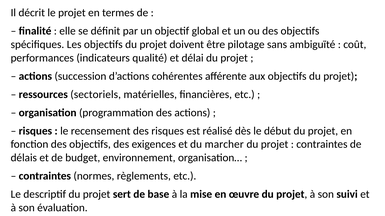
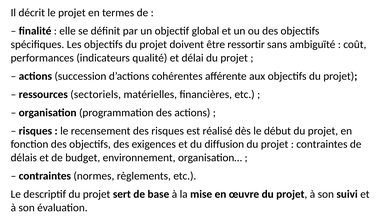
pilotage: pilotage -> ressortir (246, 45)
marcher: marcher -> diffusion (224, 145)
